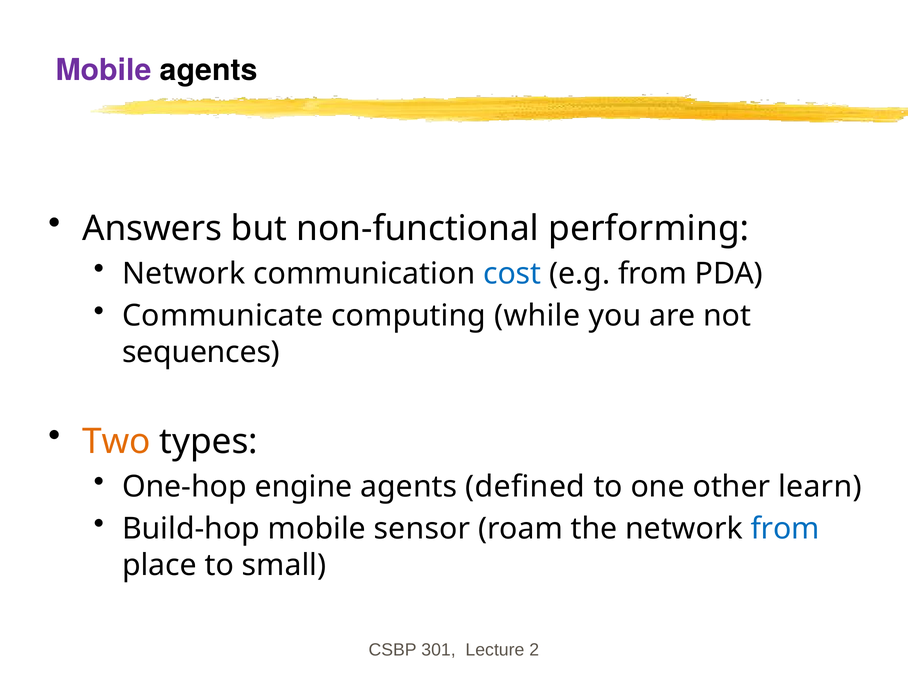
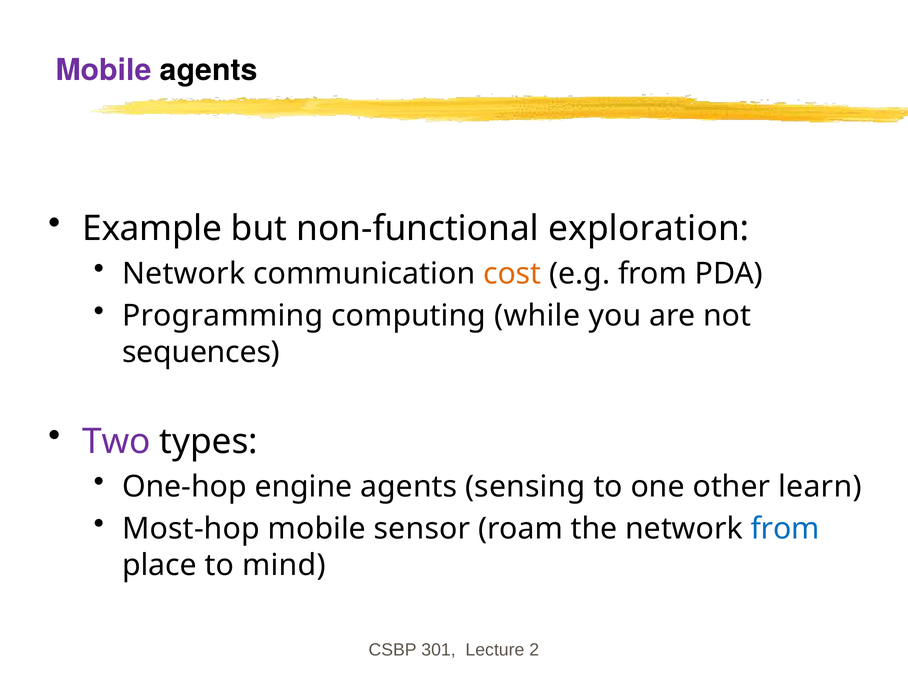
Answers: Answers -> Example (152, 229)
performing: performing -> exploration (649, 229)
cost colour: blue -> orange (512, 274)
Communicate: Communicate -> Programming (223, 316)
Two colour: orange -> purple (117, 441)
defined: defined -> sensing (525, 487)
Build-hop: Build-hop -> Most-hop (191, 529)
small: small -> mind (284, 565)
